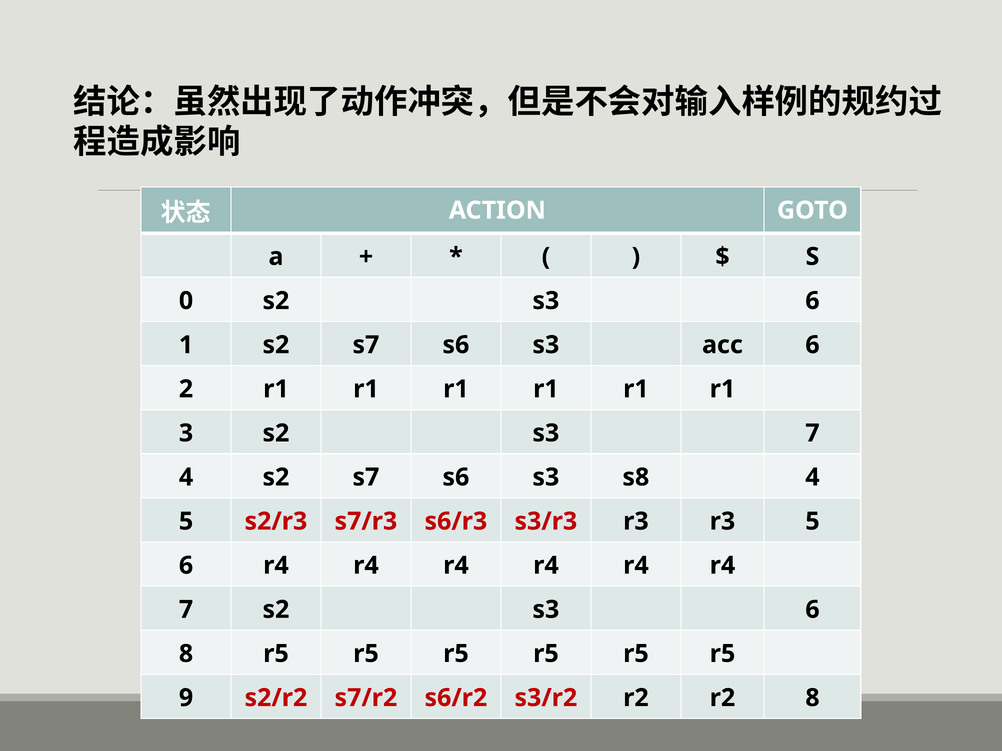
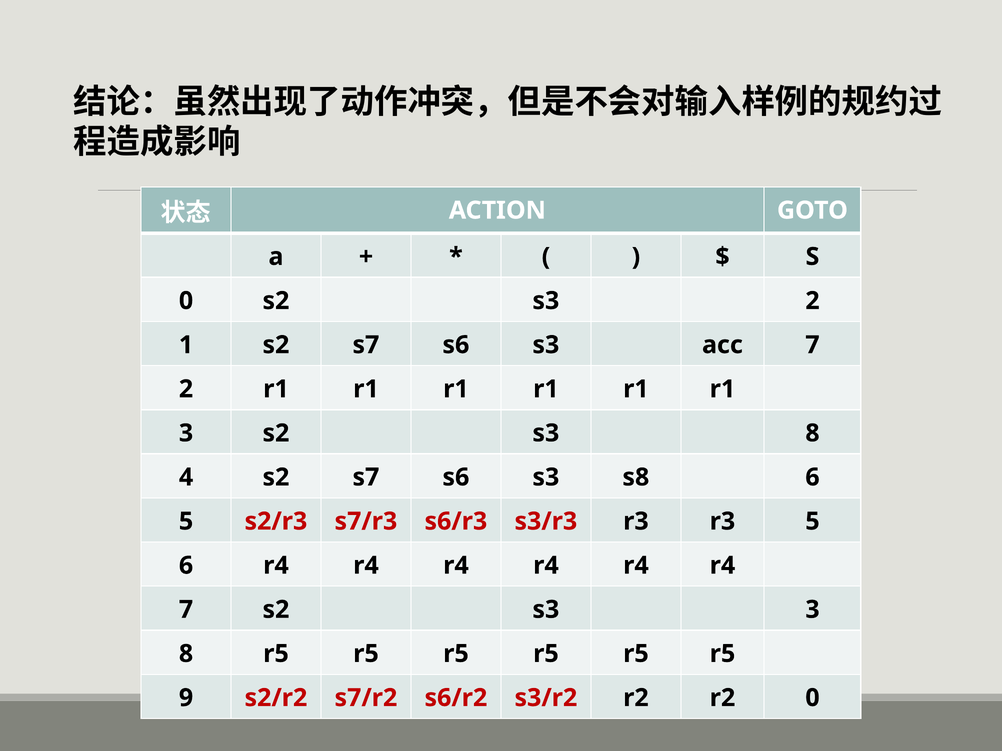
0 s2 s3 6: 6 -> 2 (812, 301)
acc 6: 6 -> 7 (812, 345)
s3 7: 7 -> 8 (812, 433)
s8 4: 4 -> 6 (812, 478)
7 s2 s3 6: 6 -> 3 (812, 610)
r2 8: 8 -> 0 (812, 698)
